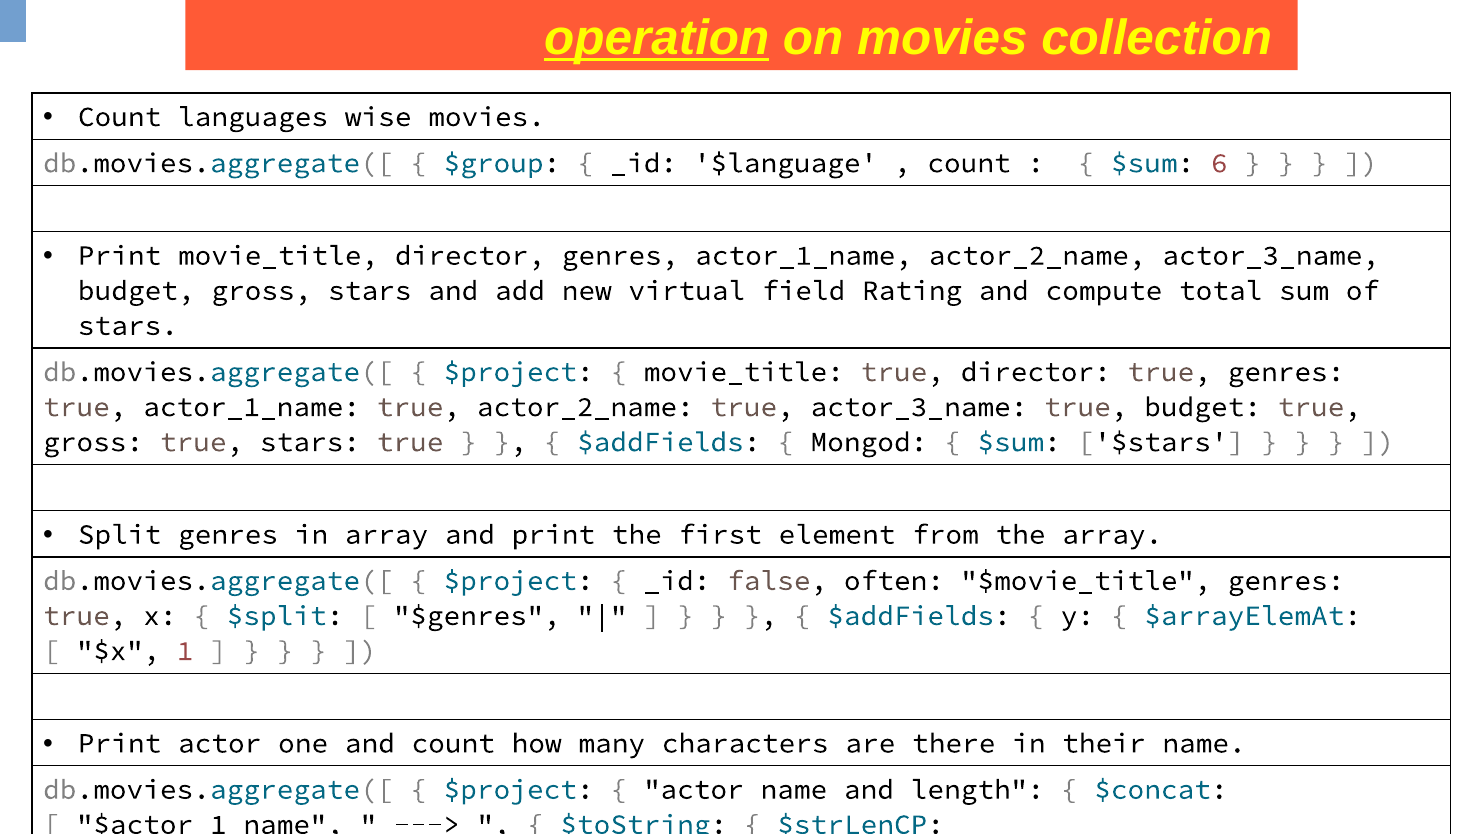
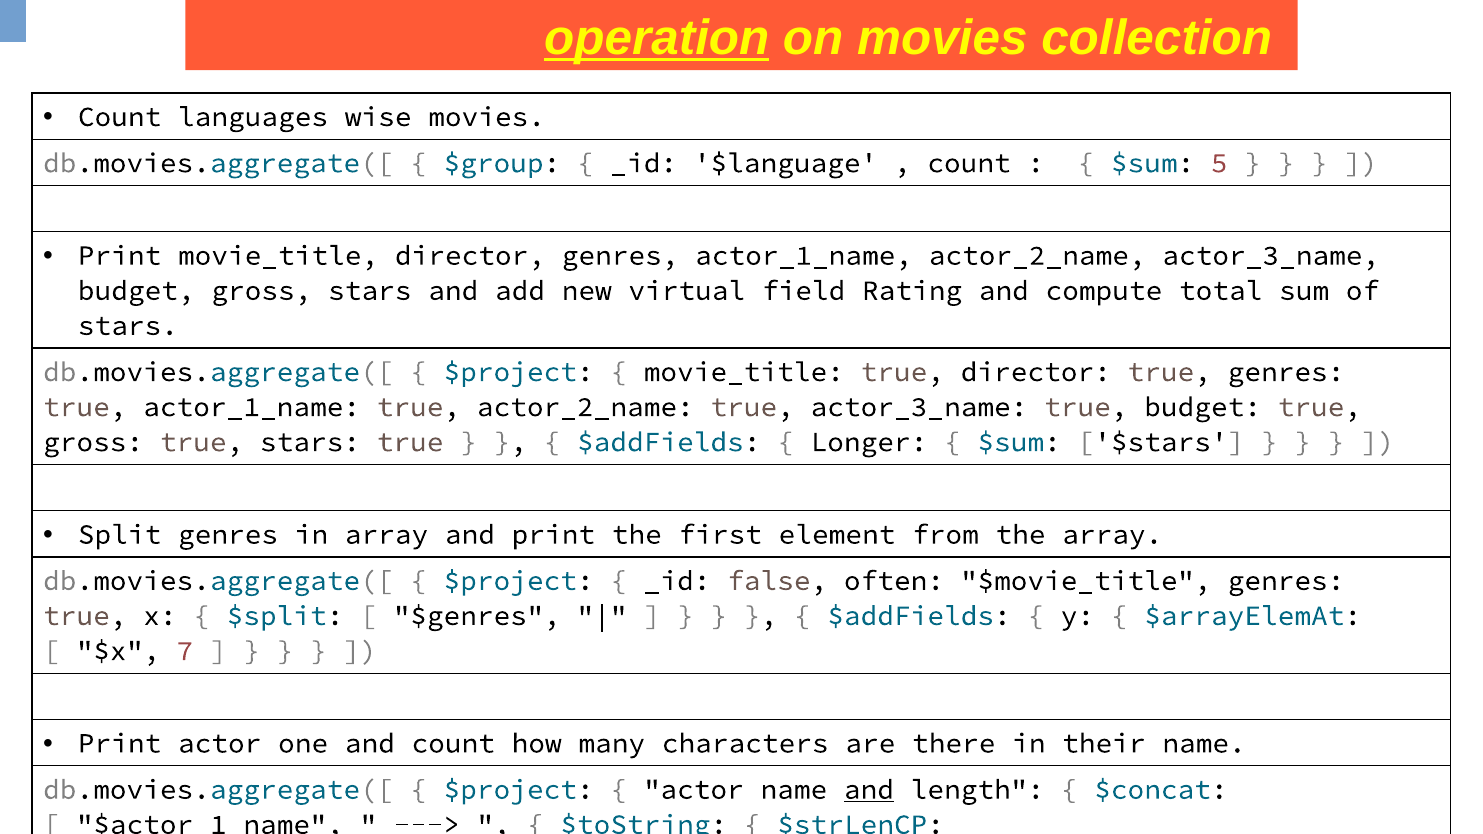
6: 6 -> 5 (1219, 163)
Mongod: Mongod -> Longer (869, 442)
1: 1 -> 7 (185, 651)
and underline: none -> present (869, 790)
